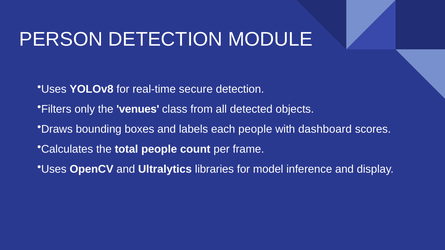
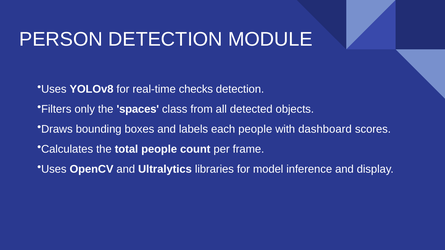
secure: secure -> checks (196, 89)
venues: venues -> spaces (138, 109)
